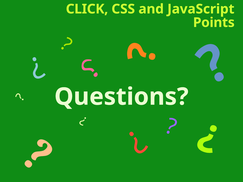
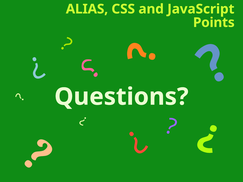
CLICK: CLICK -> ALIAS (87, 9)
